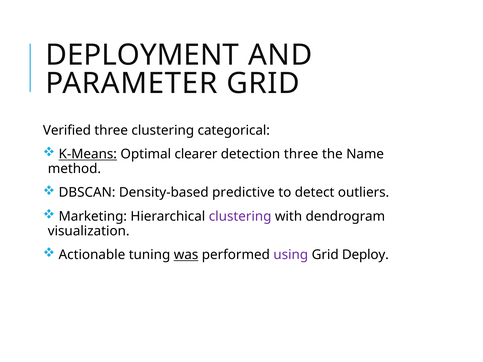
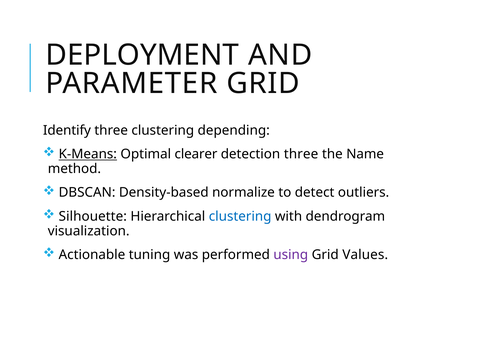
Verified: Verified -> Identify (67, 130)
categorical: categorical -> depending (234, 130)
predictive: predictive -> normalize (243, 193)
Marketing: Marketing -> Silhouette (93, 217)
clustering colour: purple -> blue (240, 217)
was underline: present -> none (186, 255)
Deploy: Deploy -> Values (365, 255)
